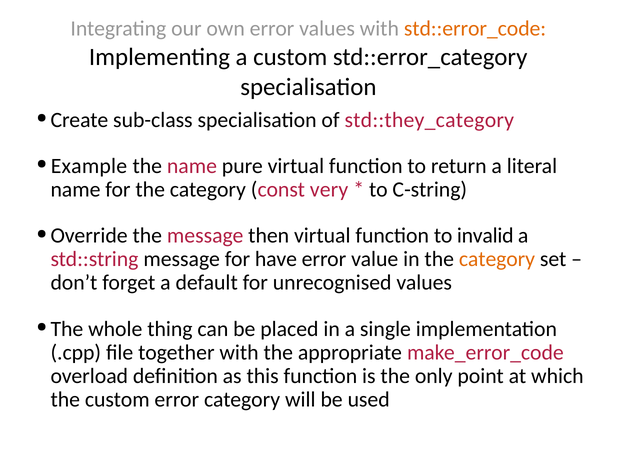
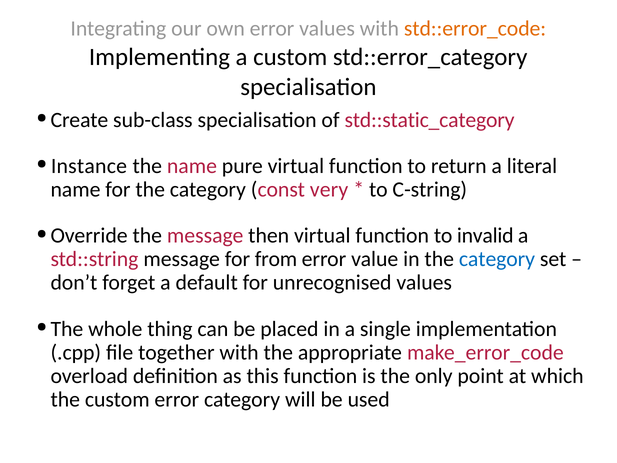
std::they_category: std::they_category -> std::static_category (430, 120)
Example: Example -> Instance (89, 166)
have: have -> from (276, 259)
category colour: orange -> blue (497, 259)
